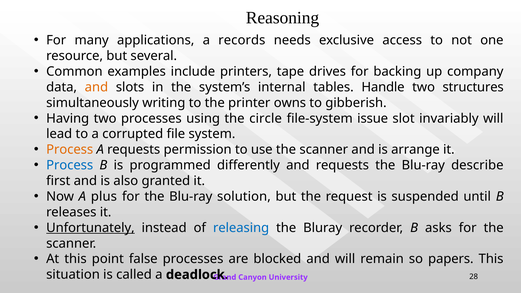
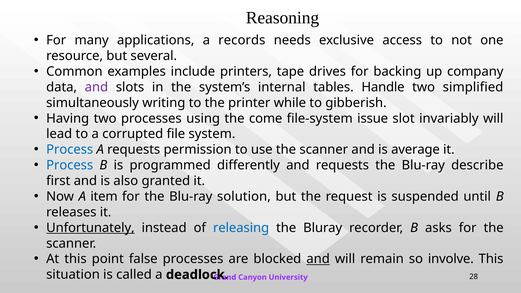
and colour: orange -> purple (96, 87)
structures: structures -> simplified (473, 87)
owns: owns -> while (290, 103)
circle: circle -> come (266, 118)
Process colour: orange -> blue (70, 150)
arrange: arrange -> average (416, 150)
plus: plus -> item (104, 197)
and underline: none -> present (318, 259)
papers: papers -> involve (451, 259)
